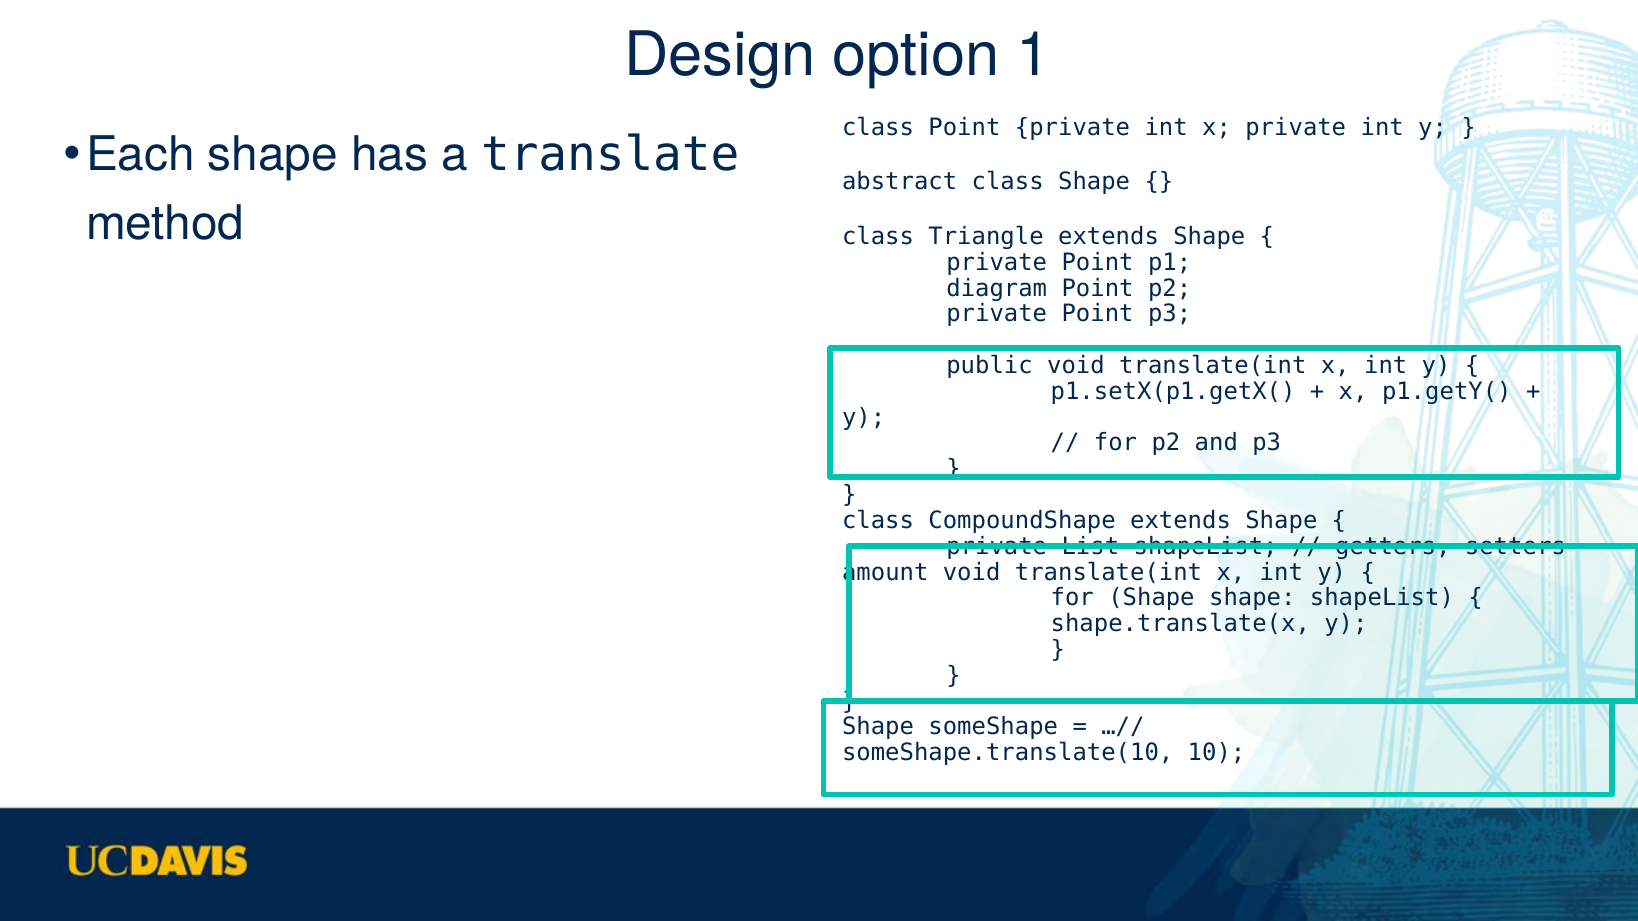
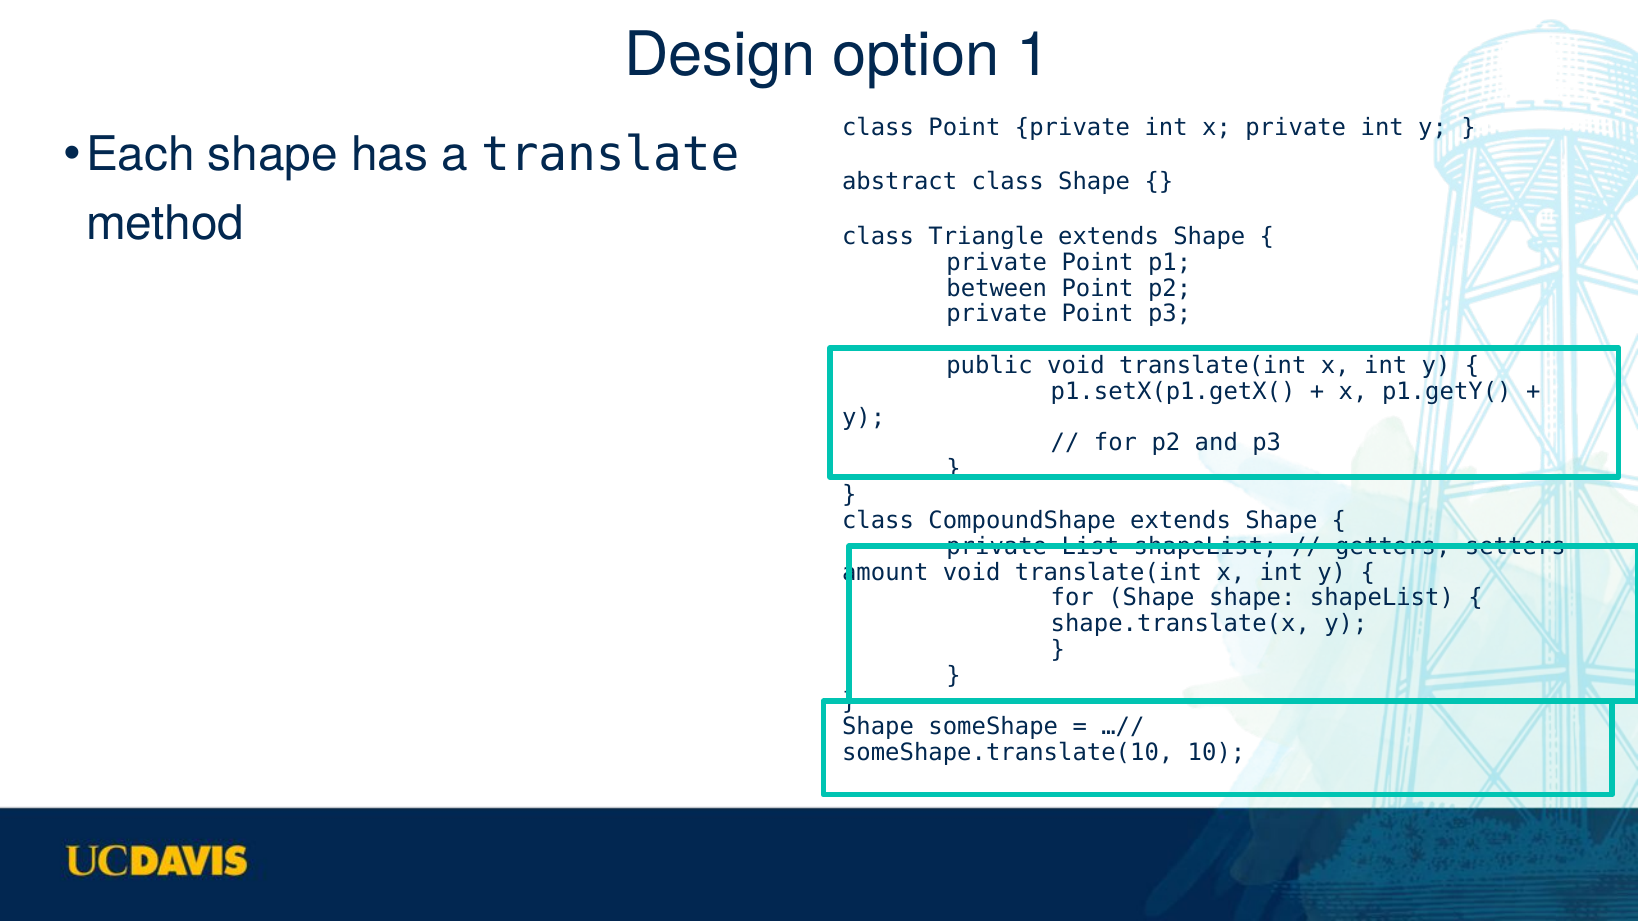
diagram: diagram -> between (997, 288)
